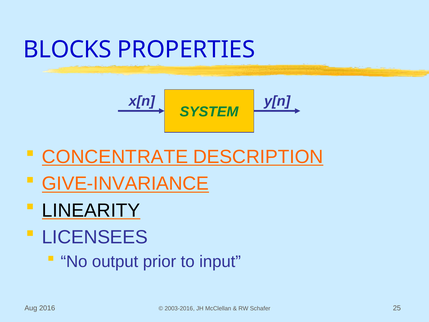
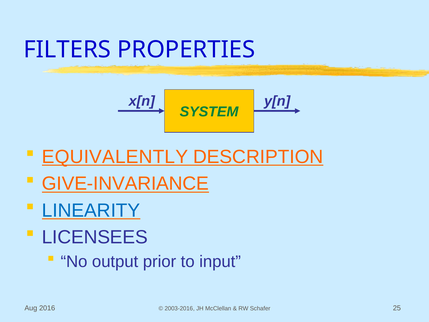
BLOCKS: BLOCKS -> FILTERS (67, 50)
CONCENTRATE: CONCENTRATE -> EQUIVALENTLY (115, 157)
LINEARITY colour: black -> blue (91, 210)
